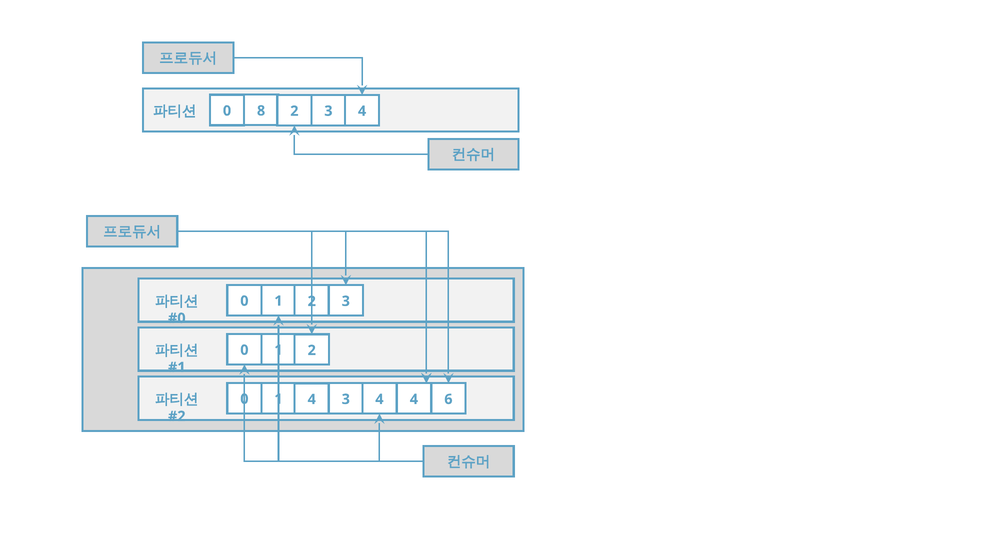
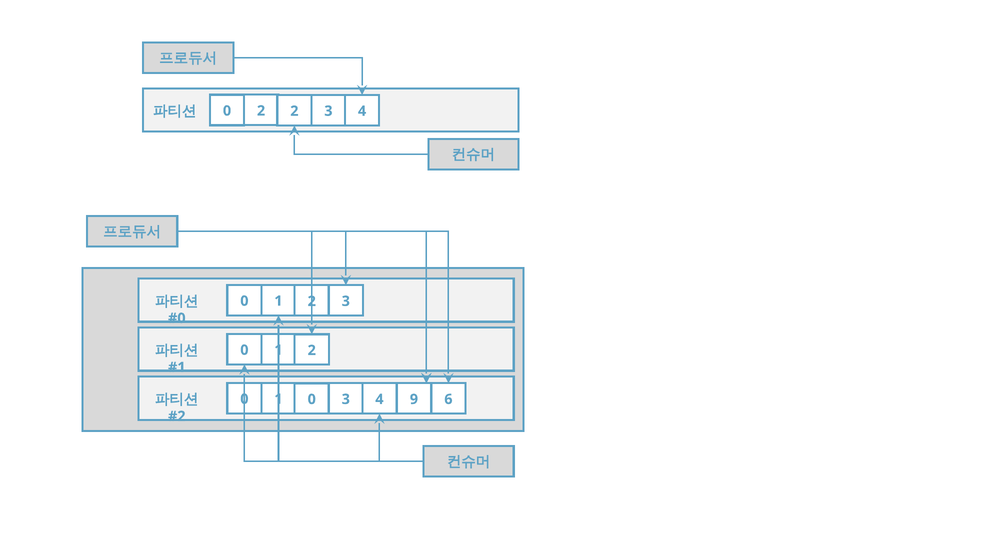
0 8: 8 -> 2 (261, 111)
1 4: 4 -> 0 (312, 400)
4 4: 4 -> 9 (414, 400)
